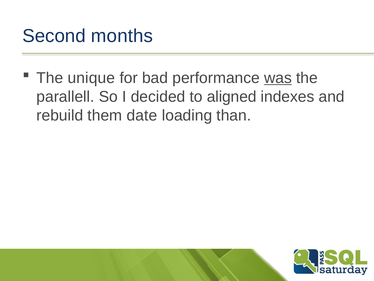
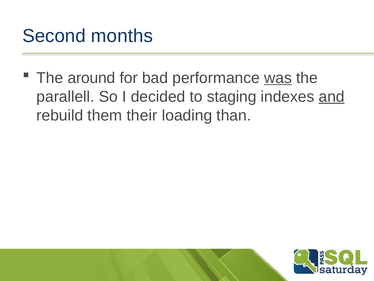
unique: unique -> around (92, 78)
aligned: aligned -> staging (232, 96)
and underline: none -> present (332, 96)
date: date -> their (142, 115)
